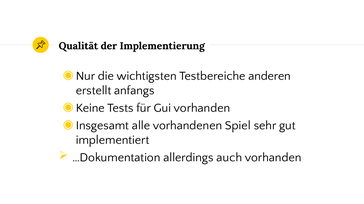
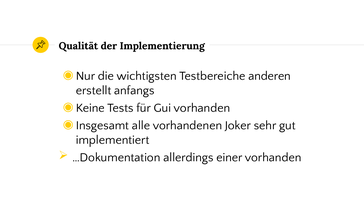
Spiel: Spiel -> Joker (238, 126)
auch: auch -> einer (229, 158)
